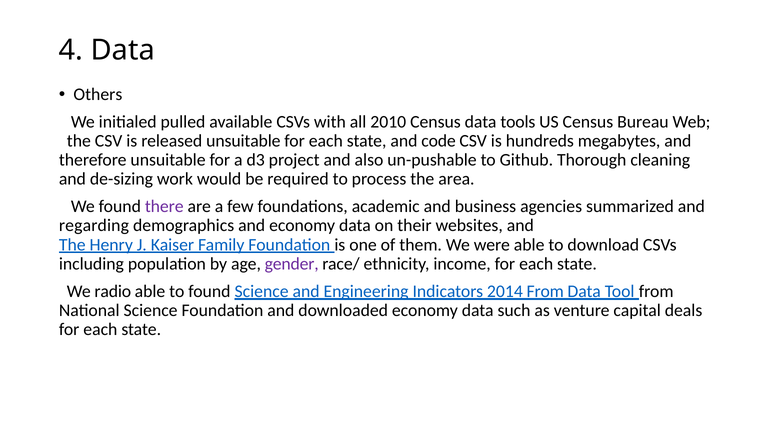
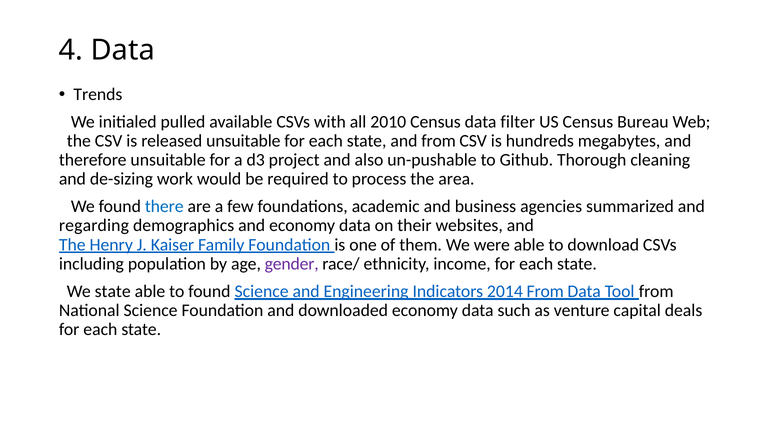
Others: Others -> Trends (98, 95)
tools: tools -> filter (518, 122)
and code: code -> from (439, 141)
there colour: purple -> blue (164, 206)
We radio: radio -> state (113, 291)
